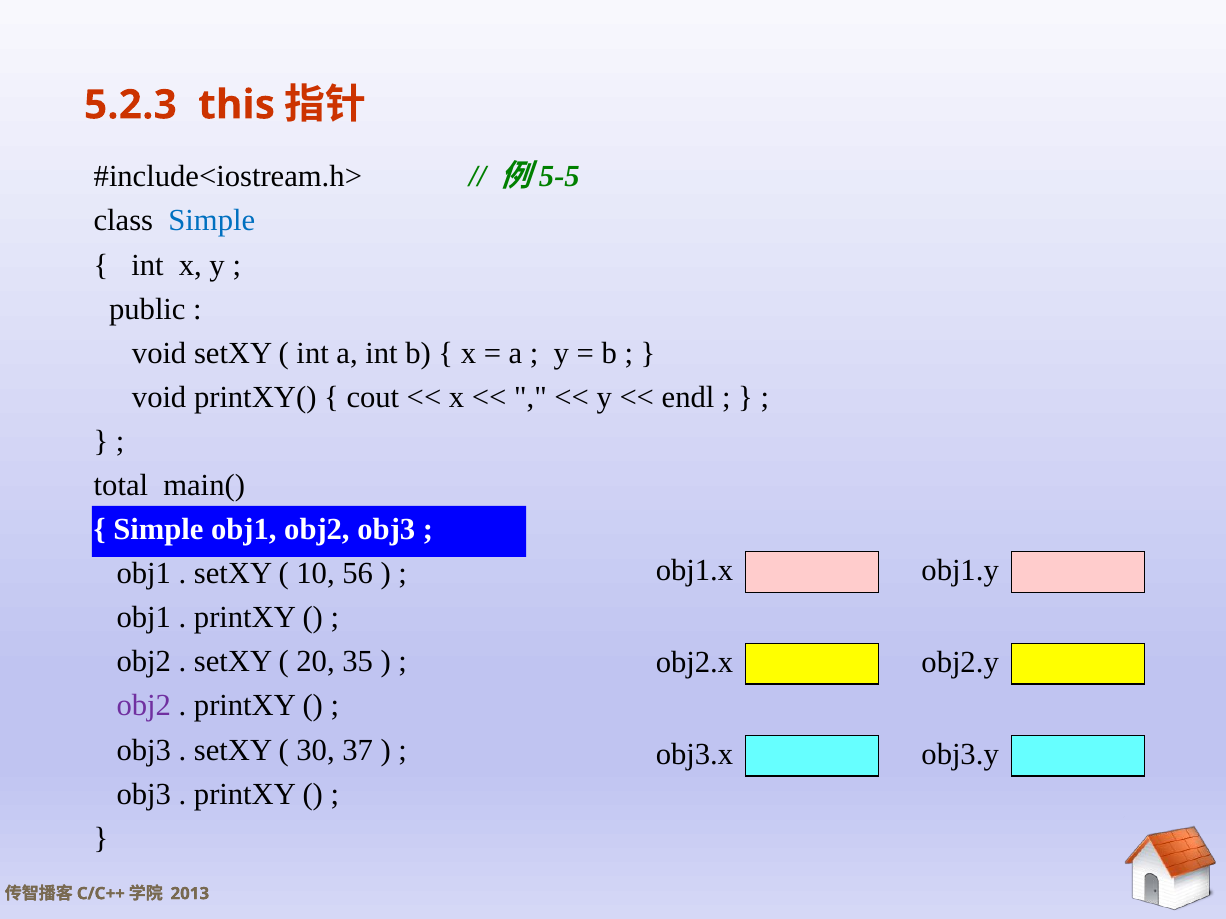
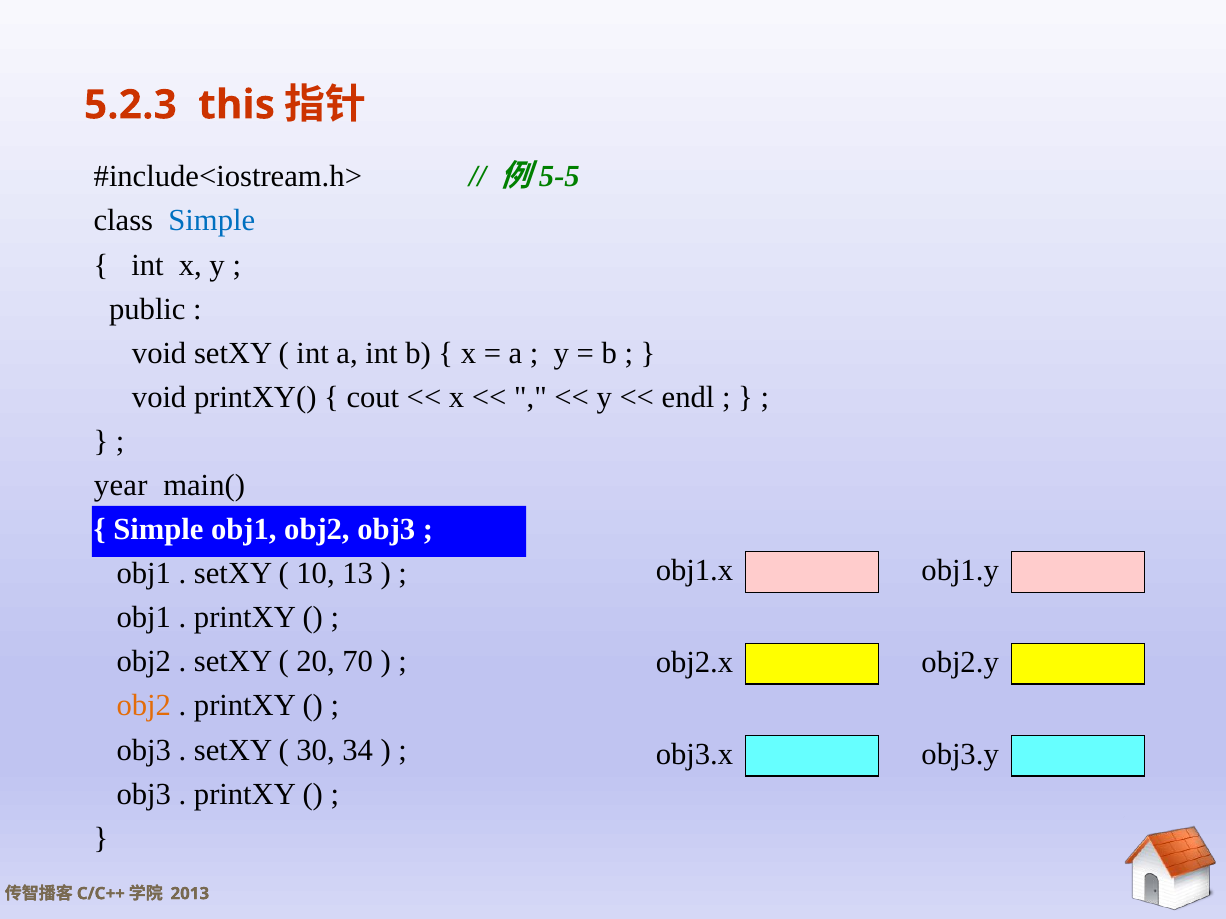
total: total -> year (121, 486)
56: 56 -> 13 (358, 574)
35: 35 -> 70 (358, 662)
obj2 colour: purple -> orange (144, 706)
37: 37 -> 34 (358, 750)
